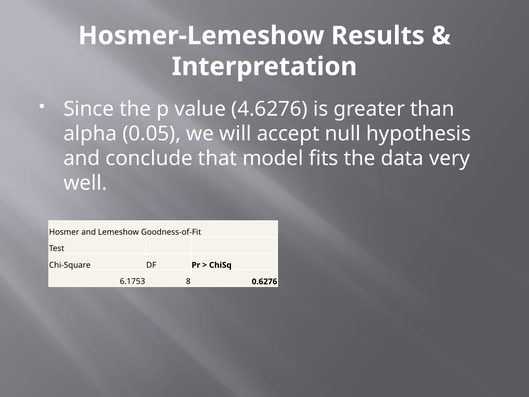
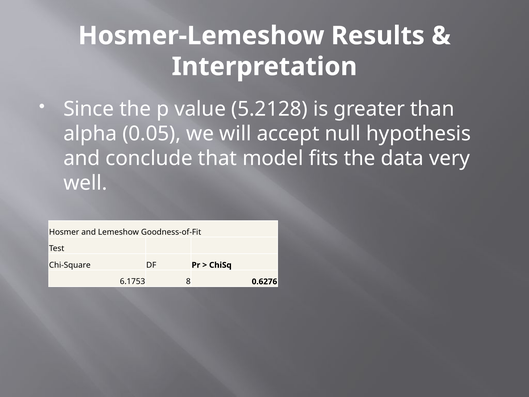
4.6276: 4.6276 -> 5.2128 (270, 109)
